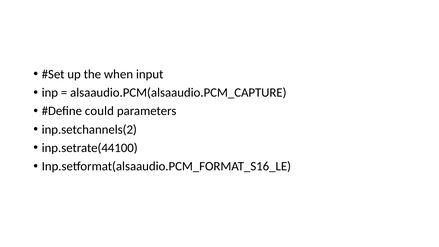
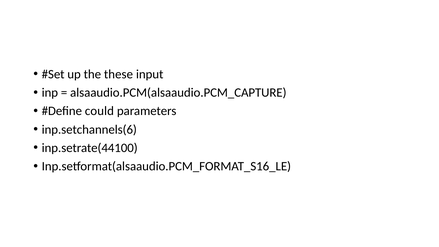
when: when -> these (118, 74)
inp.setchannels(2: inp.setchannels(2 -> inp.setchannels(6 (89, 129)
